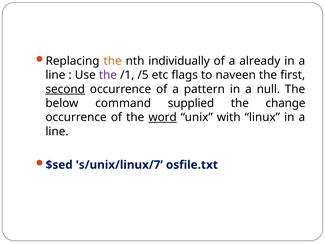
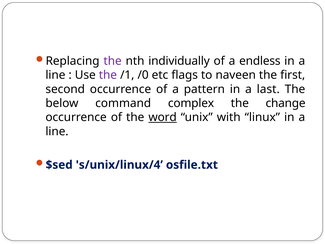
the colour: orange -> purple (113, 61)
already: already -> endless (260, 61)
/5: /5 -> /0 (143, 75)
second underline: present -> none (65, 89)
null: null -> last (268, 89)
supplied: supplied -> complex (191, 103)
s/unix/linux/7: s/unix/linux/7 -> s/unix/linux/4 (119, 165)
